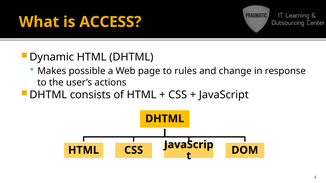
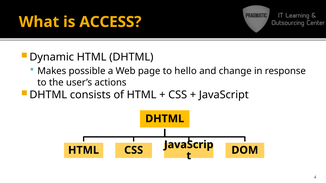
rules: rules -> hello (186, 71)
